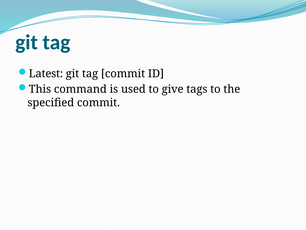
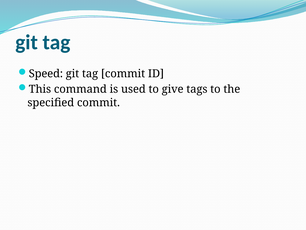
Latest: Latest -> Speed (46, 74)
